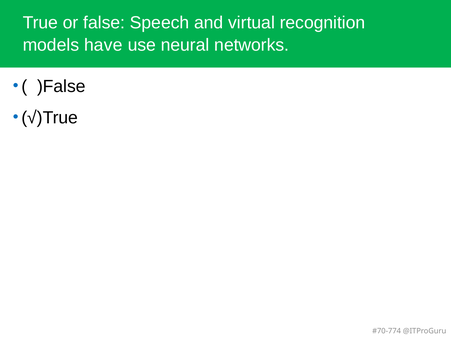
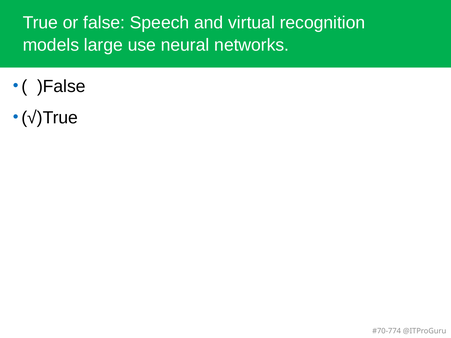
have: have -> large (103, 45)
